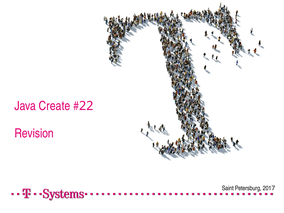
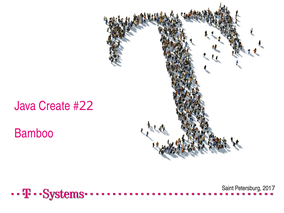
Revision: Revision -> Bamboo (34, 133)
